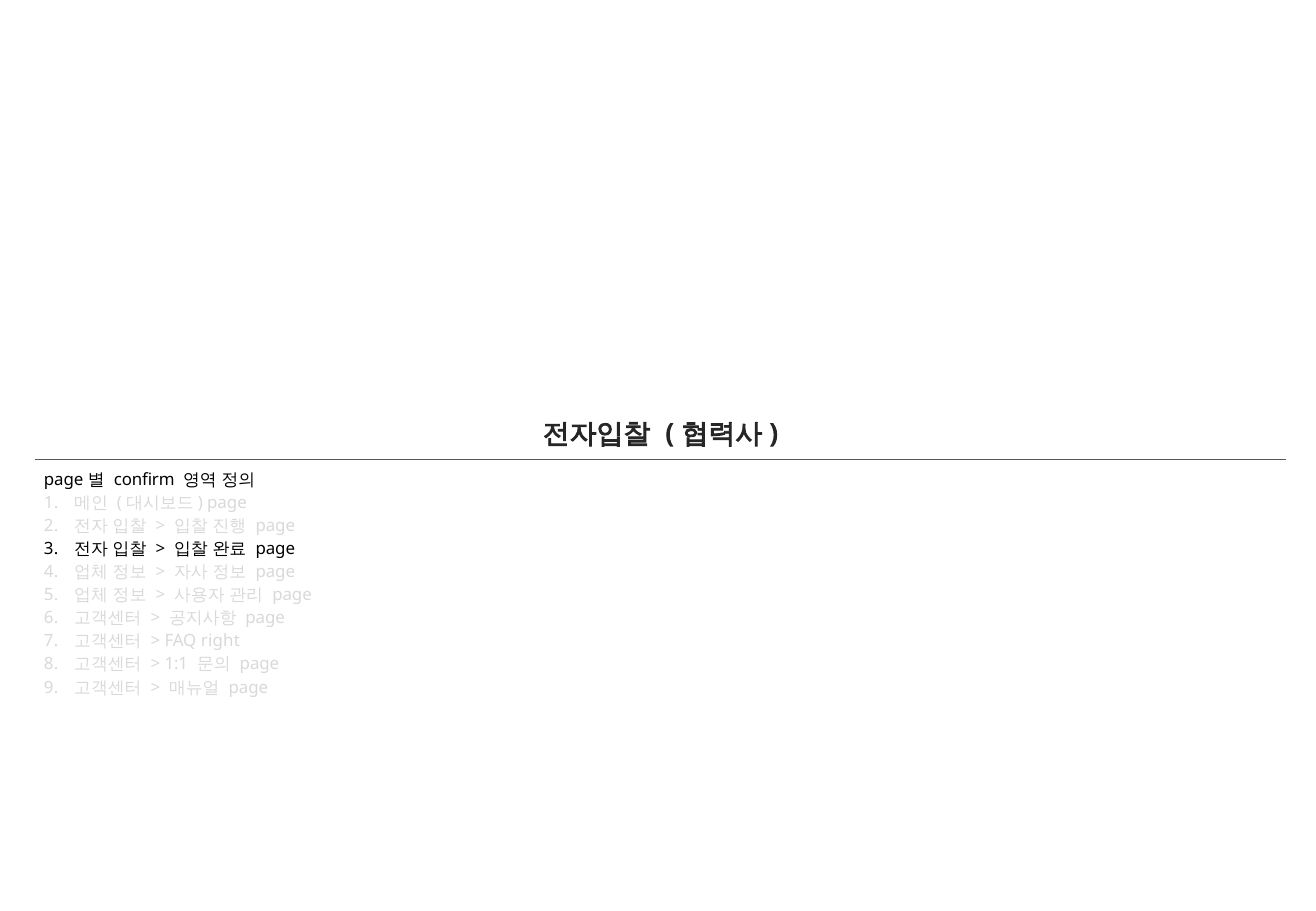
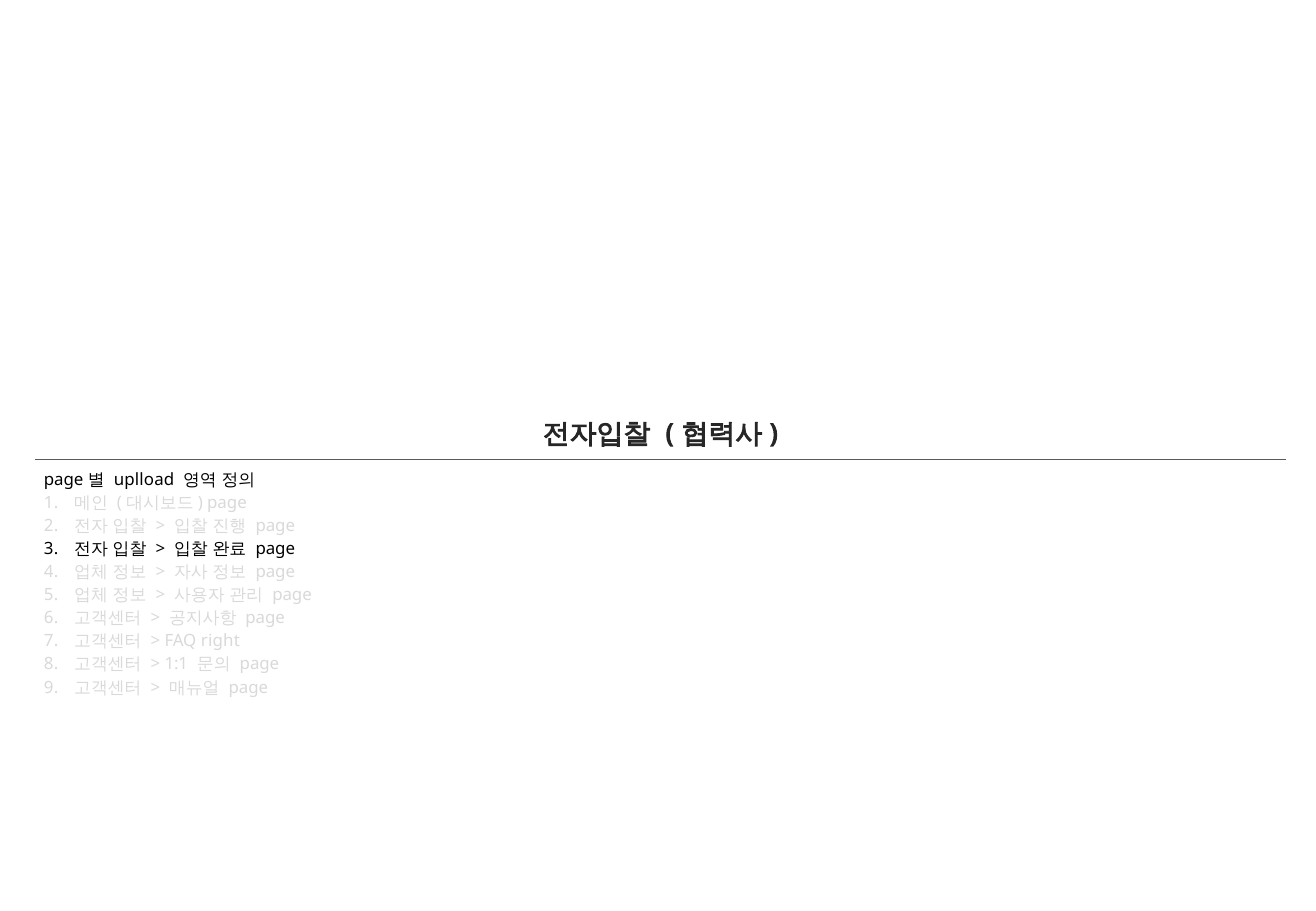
confirm: confirm -> uplload (144, 480)
